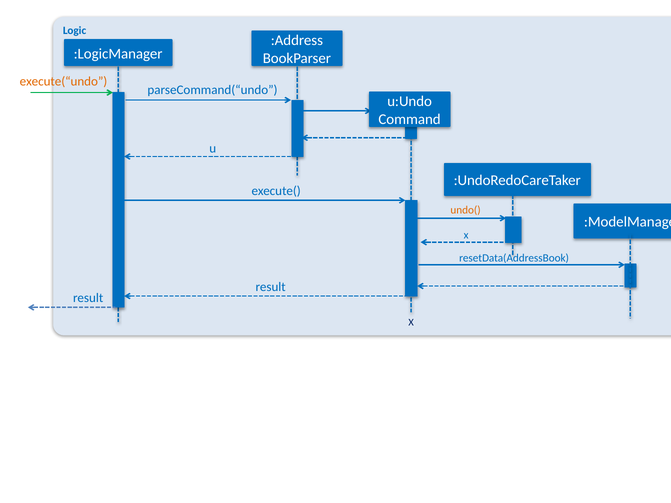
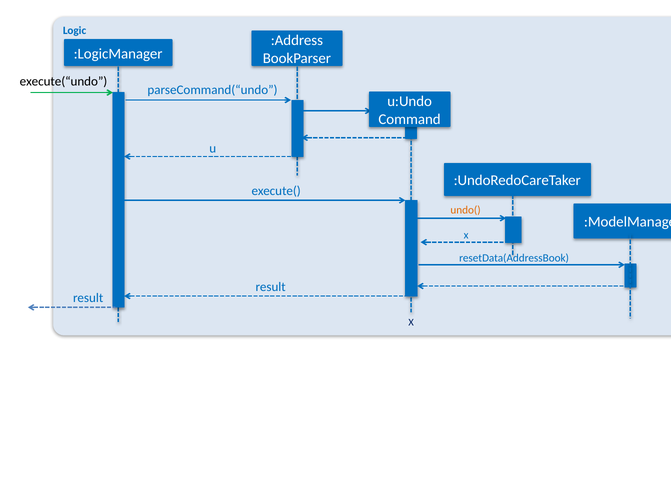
execute(“undo colour: orange -> black (63, 81)
